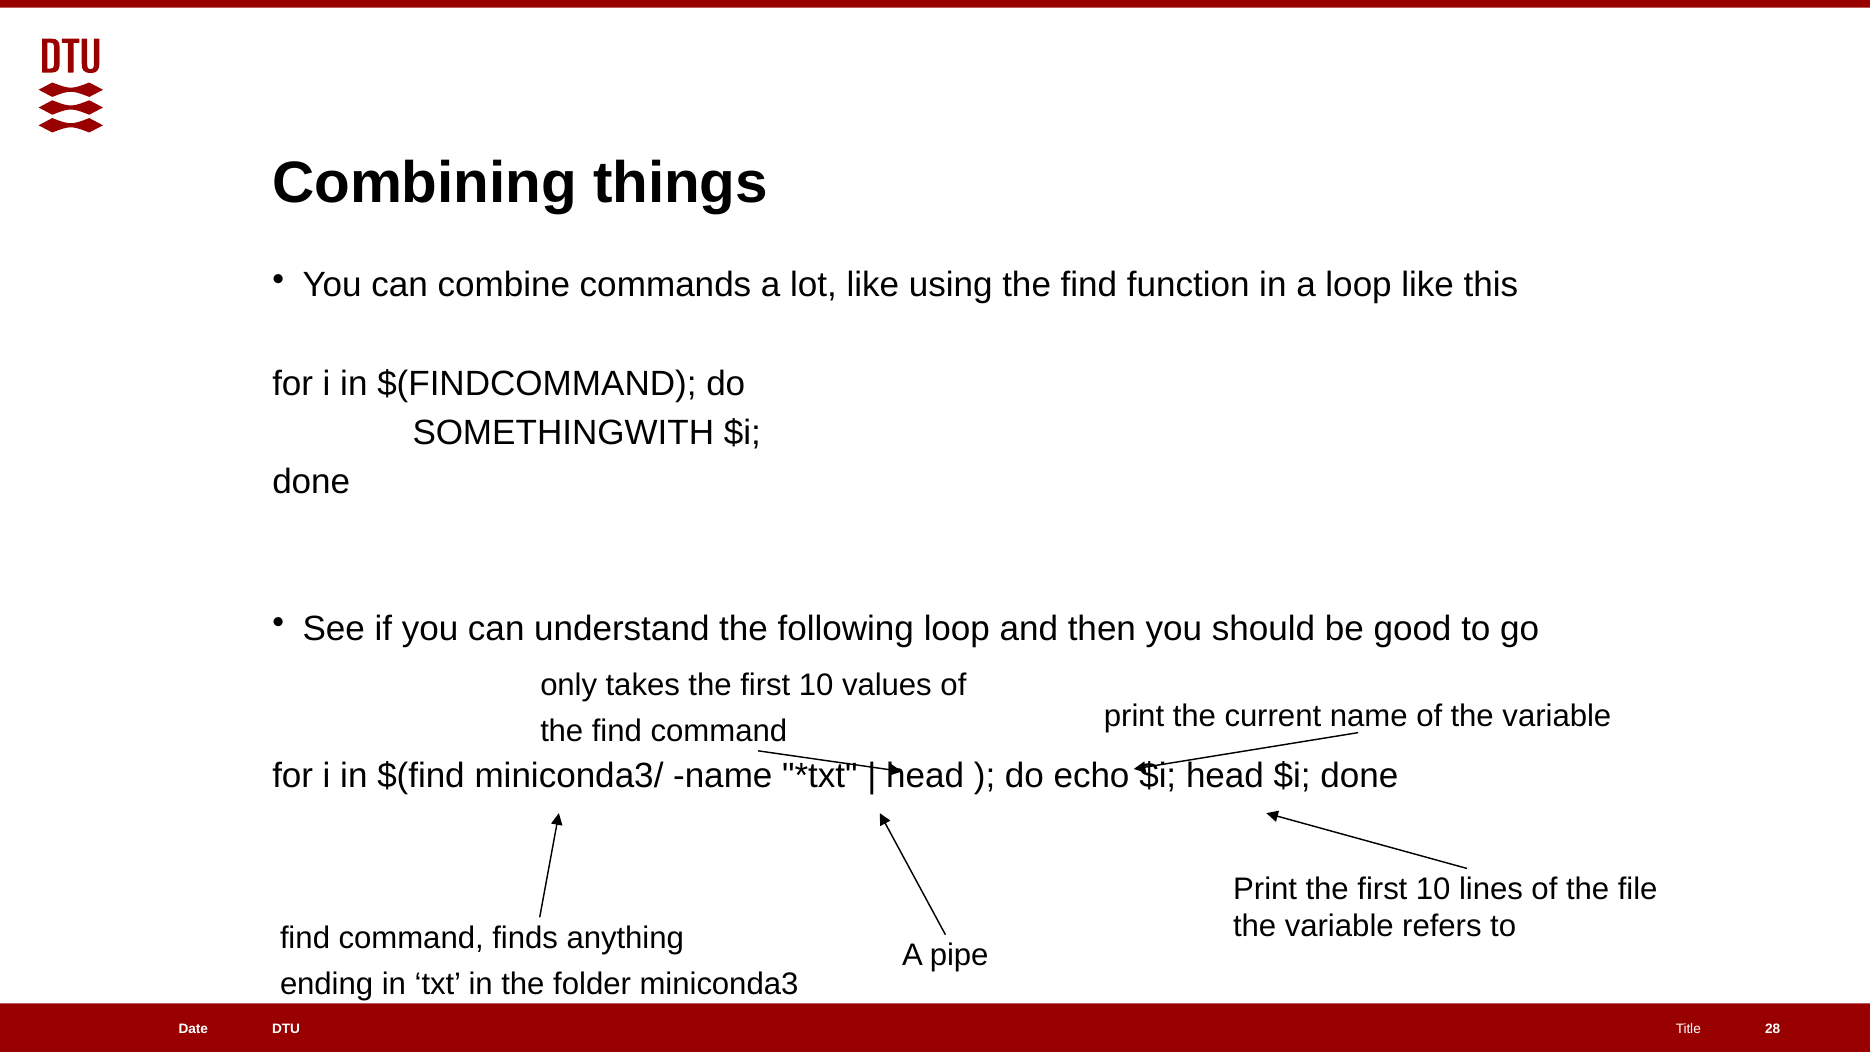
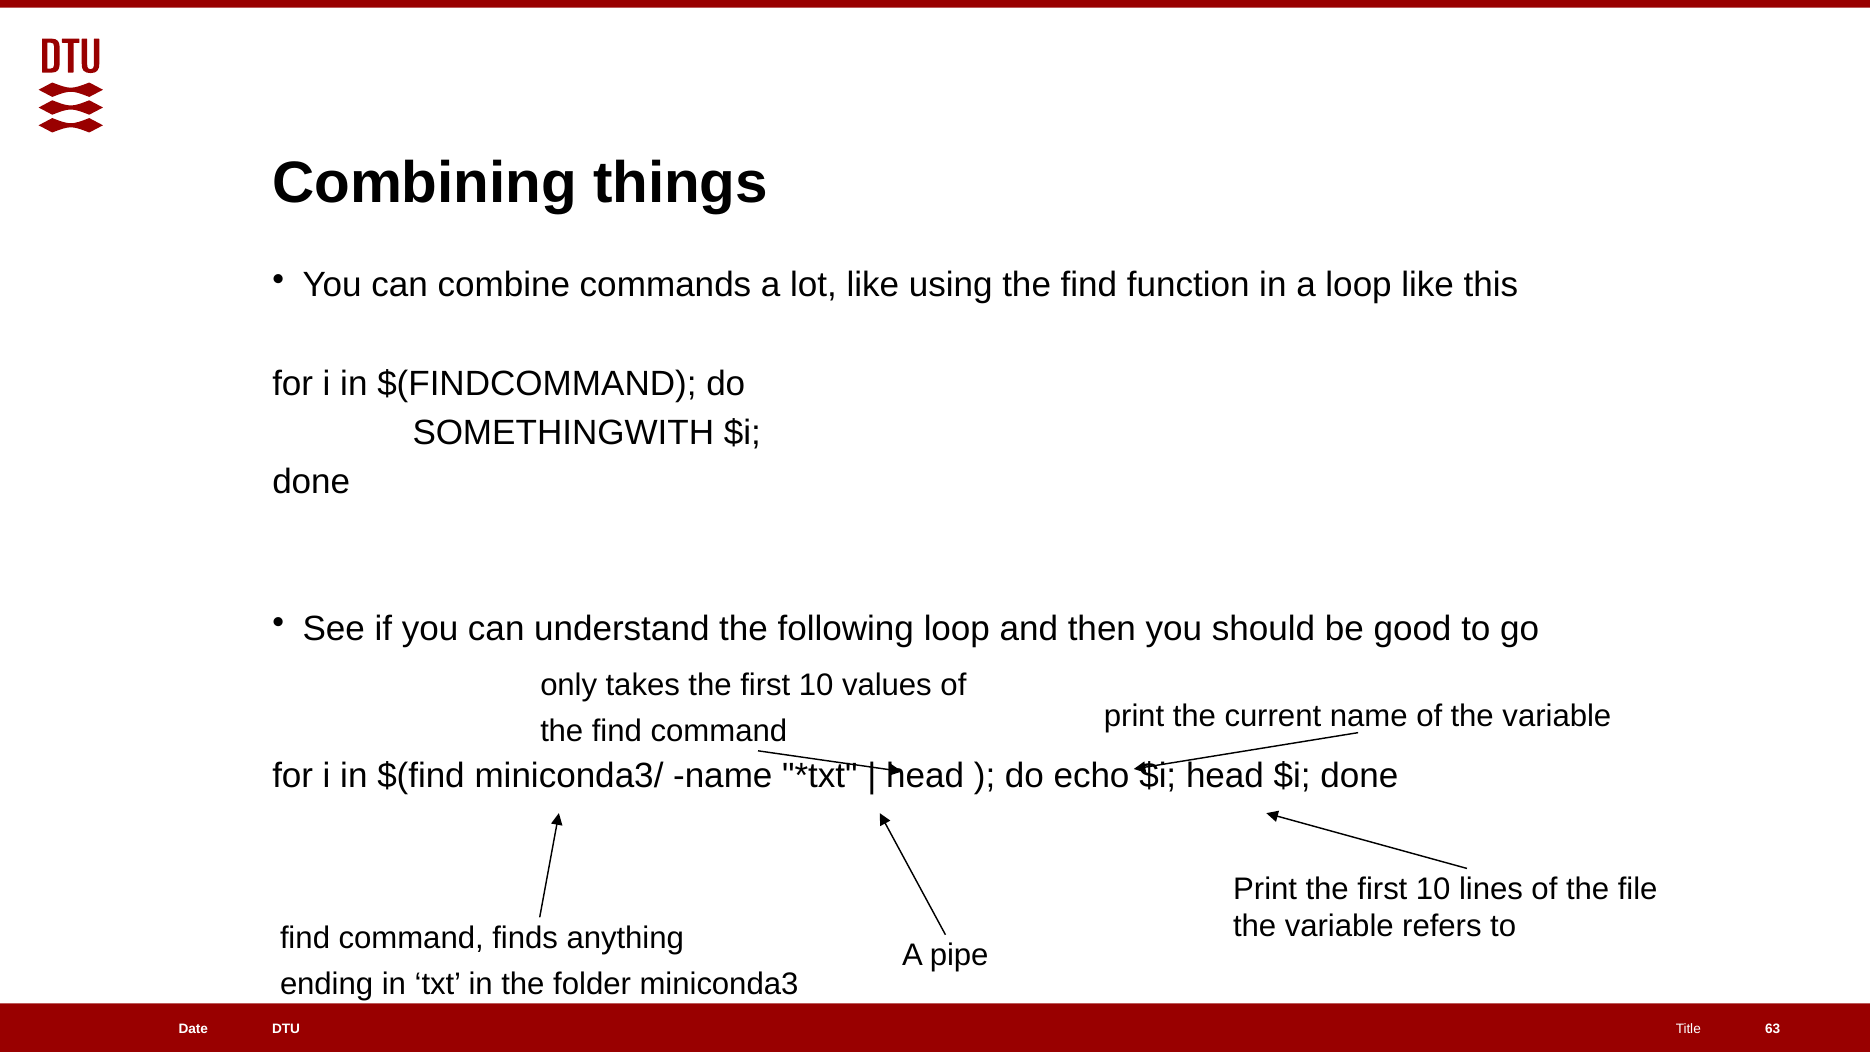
28: 28 -> 63 (1773, 1029)
